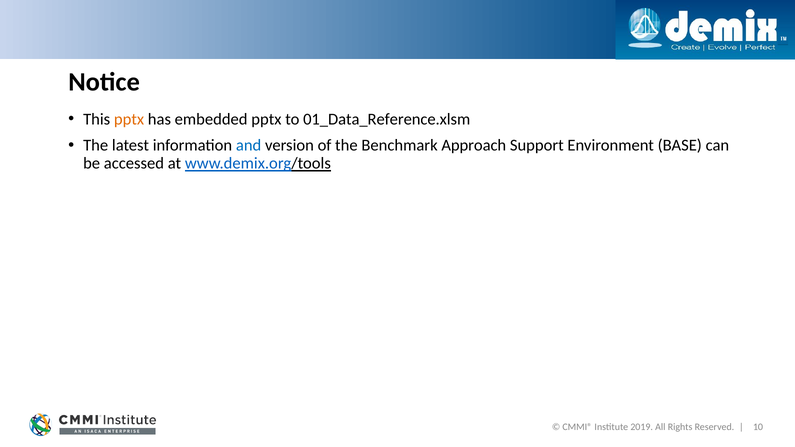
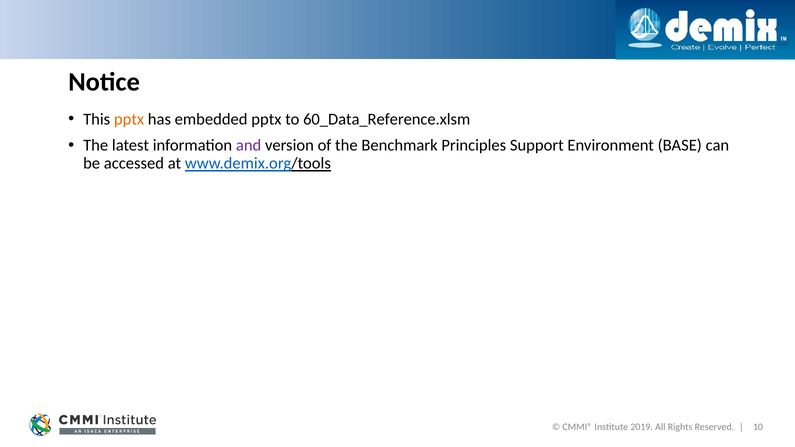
01_Data_Reference.xlsm: 01_Data_Reference.xlsm -> 60_Data_Reference.xlsm (387, 119)
and colour: blue -> purple (249, 145)
Approach: Approach -> Principles (474, 145)
